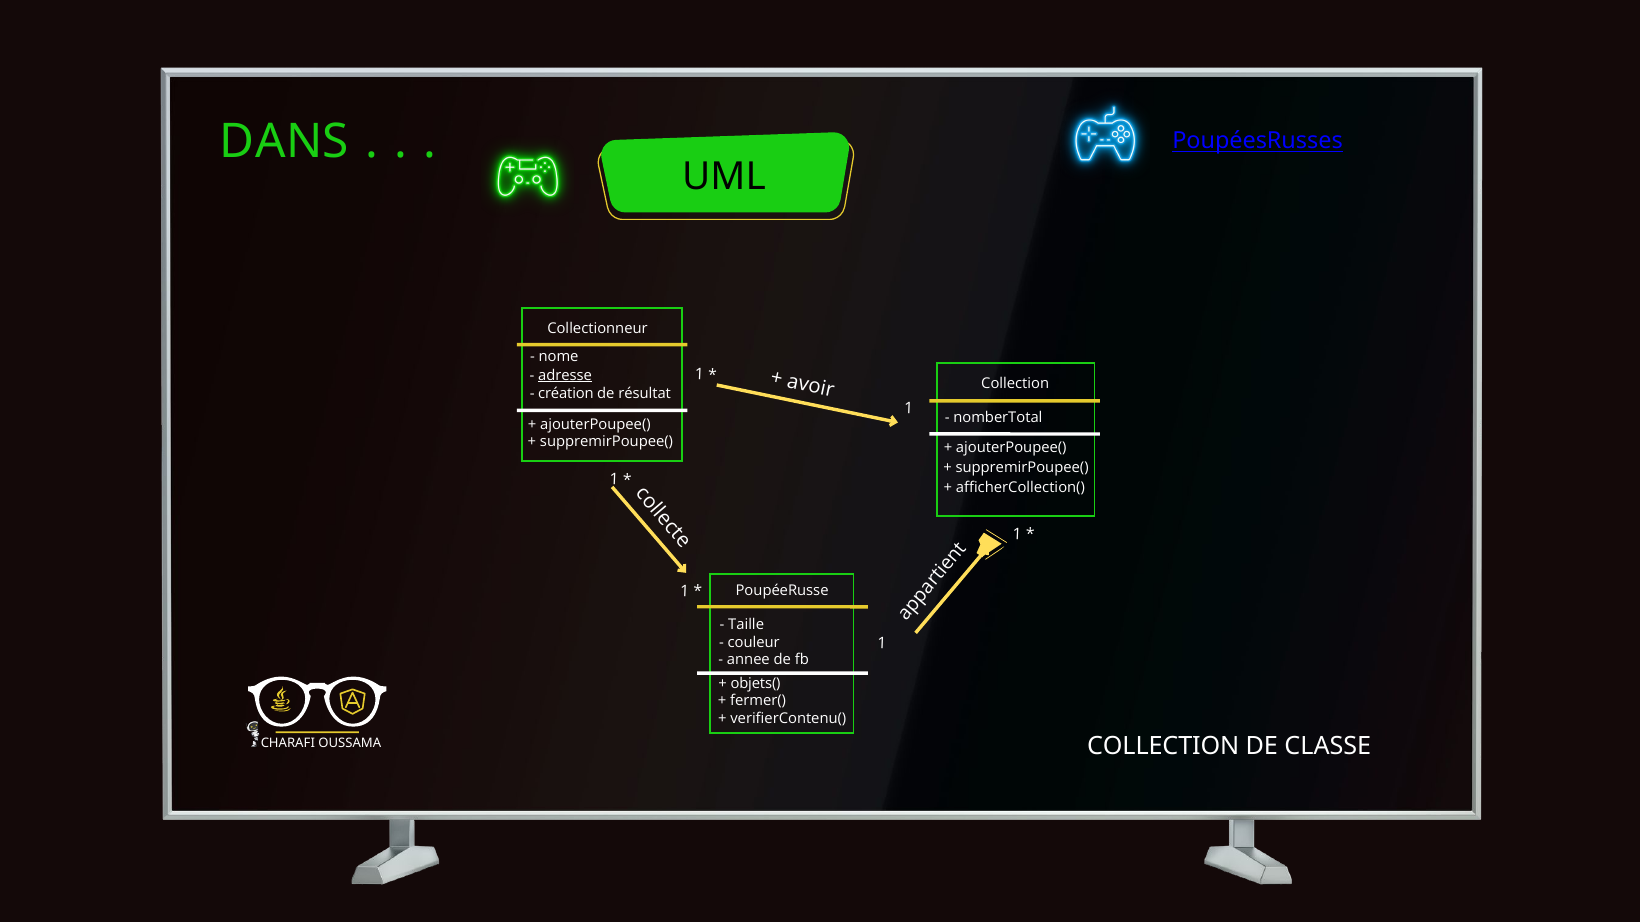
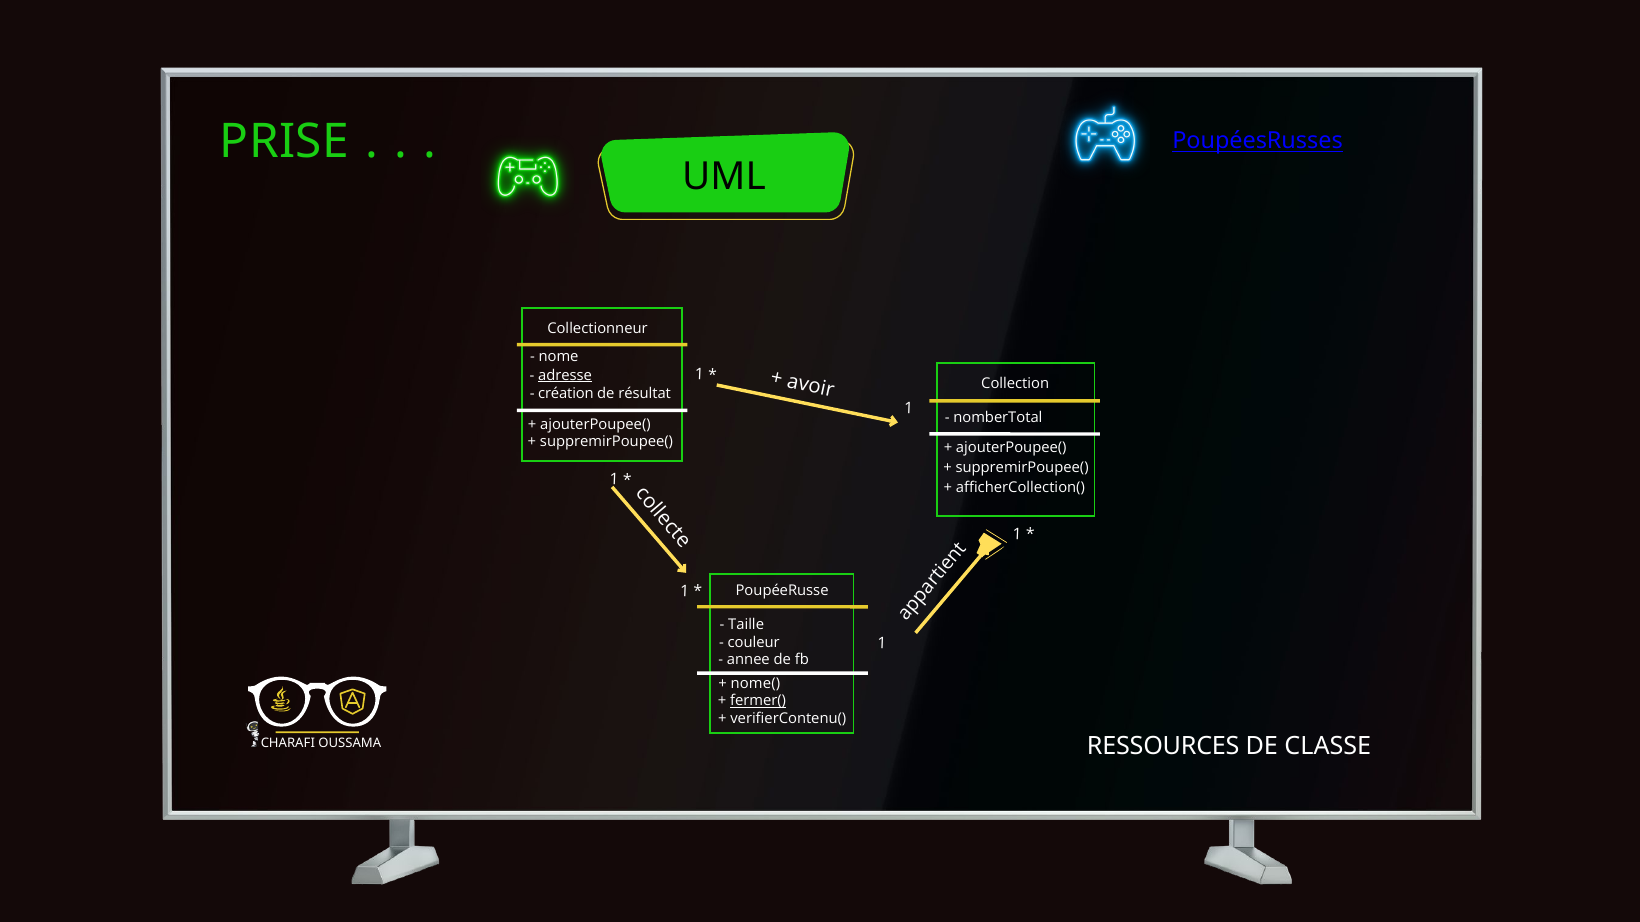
DANS: DANS -> PRISE (284, 142)
objets(: objets( -> nome( (755, 684)
fermer( underline: none -> present (758, 701)
COLLECTION: COLLECTION -> RESSOURCES (1163, 746)
